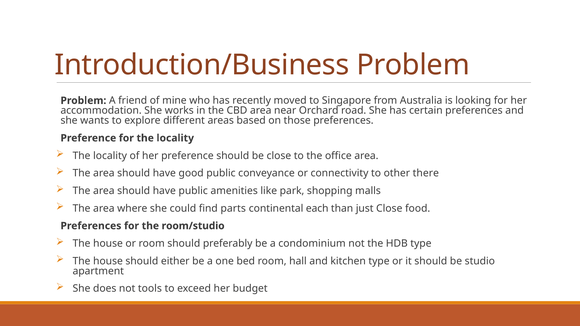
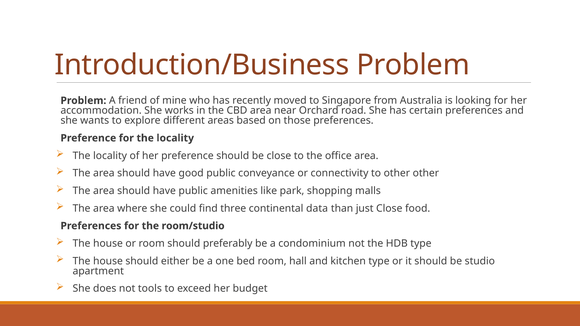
other there: there -> other (426, 173)
parts: parts -> three (233, 208)
each: each -> data (317, 208)
